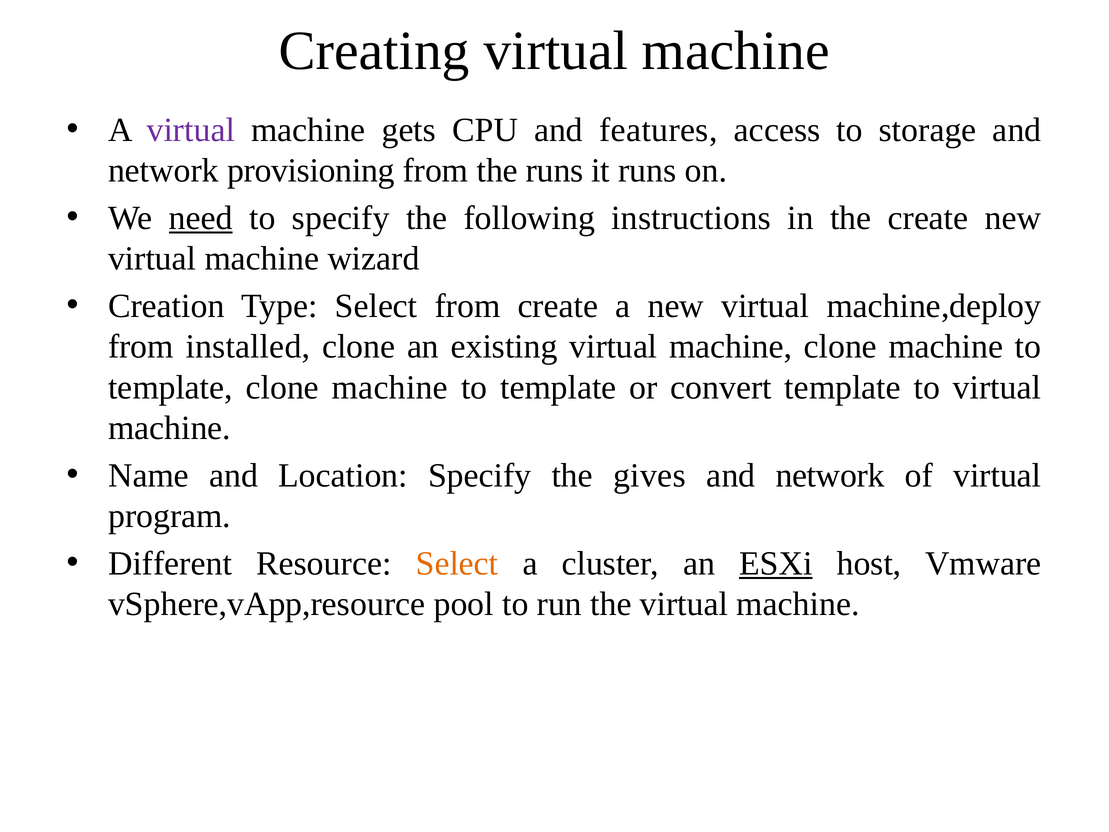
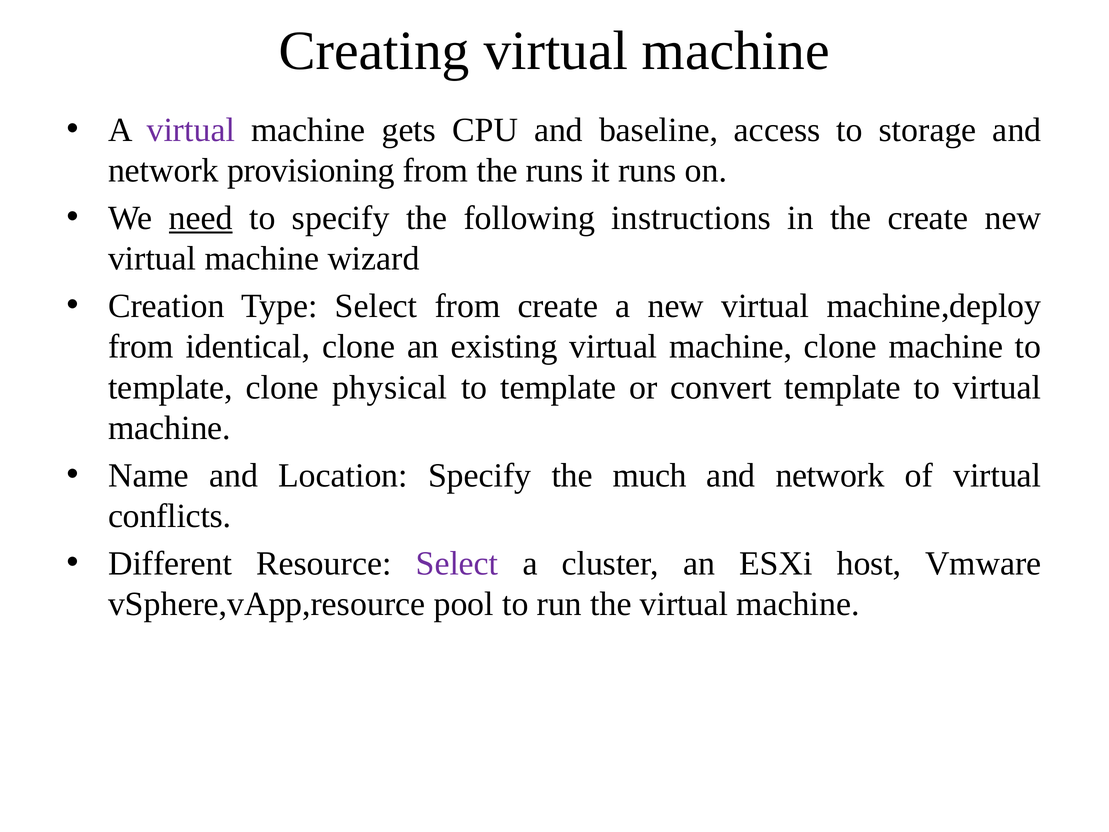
features: features -> baseline (659, 130)
installed: installed -> identical (248, 347)
template clone machine: machine -> physical (390, 387)
gives: gives -> much (650, 475)
program: program -> conflicts (170, 516)
Select colour: orange -> purple (457, 563)
ESXi underline: present -> none (776, 563)
